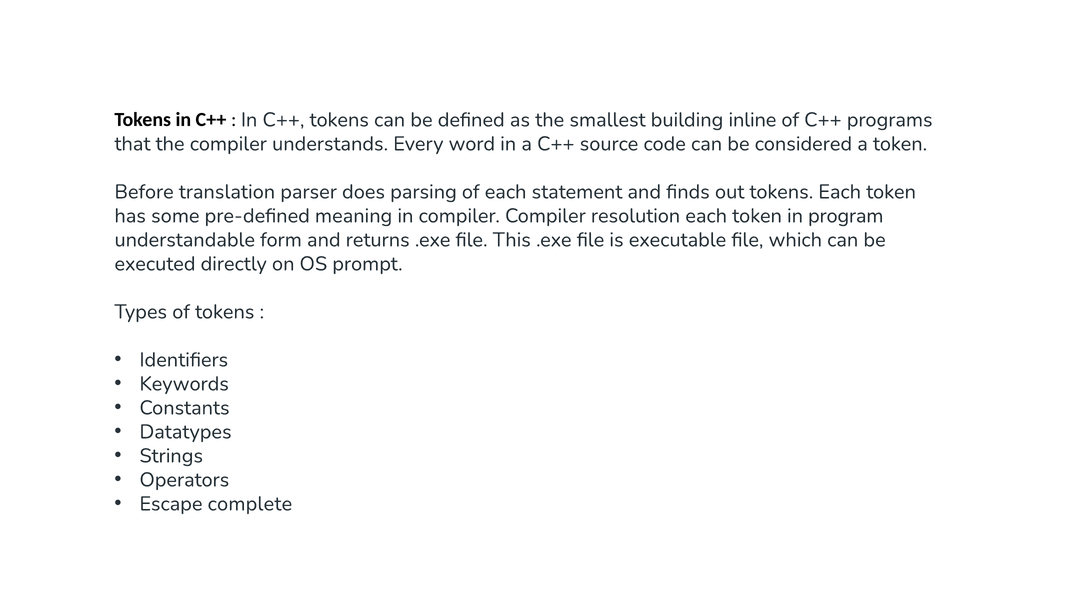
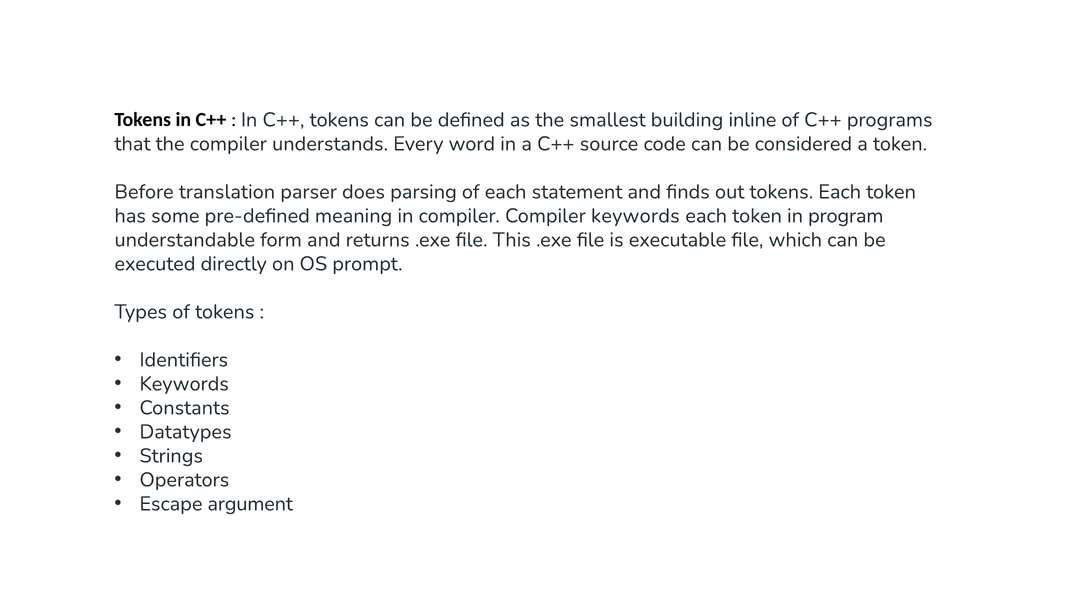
Compiler resolution: resolution -> keywords (635, 216)
complete: complete -> argument (250, 503)
